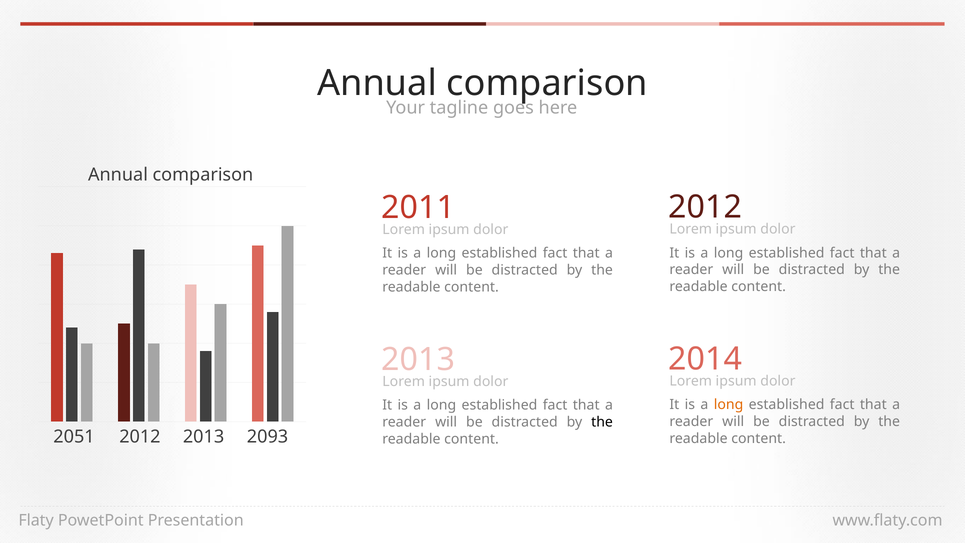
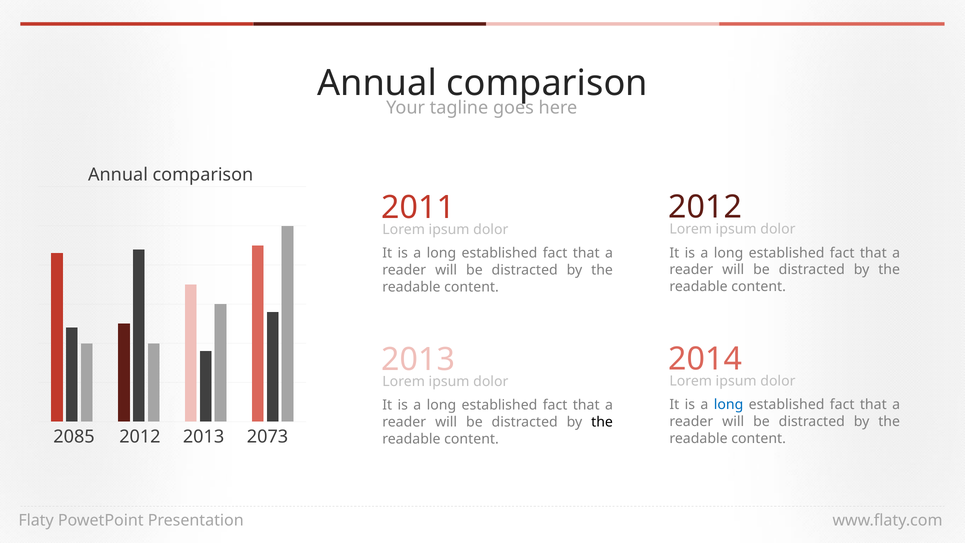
long colour: orange -> blue (729, 405)
2051: 2051 -> 2085 (74, 437)
2093: 2093 -> 2073 (268, 437)
